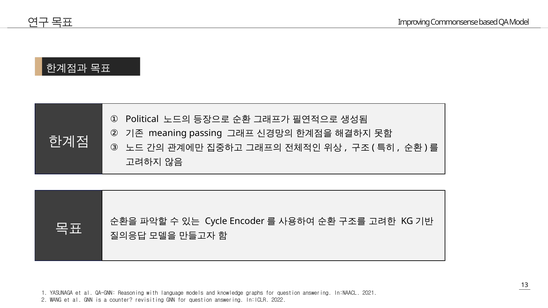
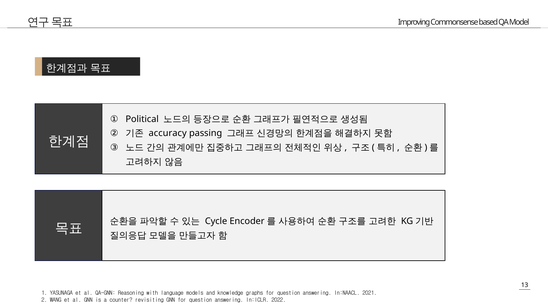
meaning: meaning -> accuracy (168, 133)
